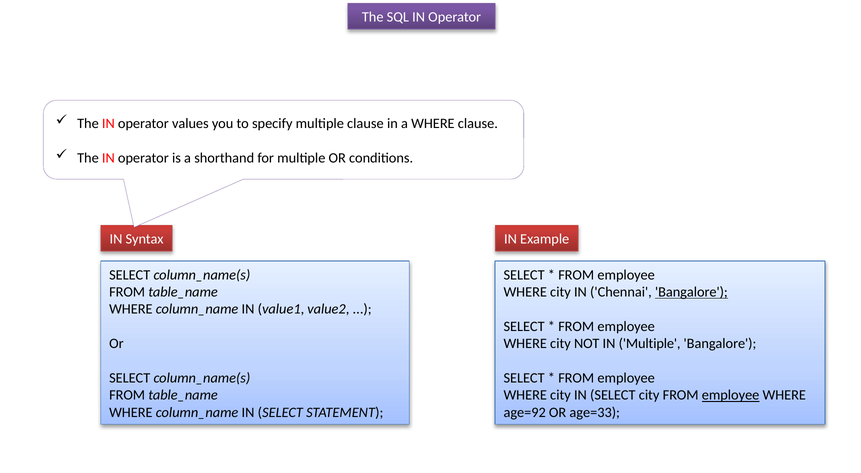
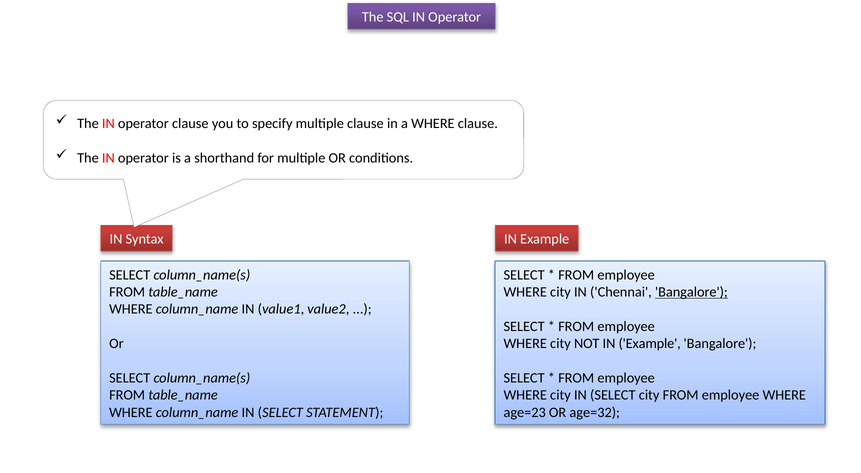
operator values: values -> clause (190, 124)
NOT IN Multiple: Multiple -> Example (650, 344)
employee underline: present -> none (731, 396)
age=92: age=92 -> age=23 (525, 413)
age=33: age=33 -> age=32 (595, 413)
